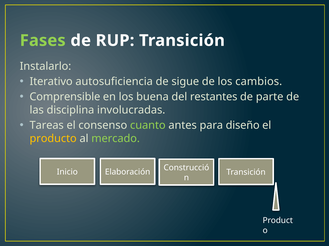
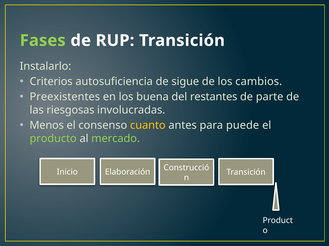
Iterativo: Iterativo -> Criterios (51, 82)
Comprensible: Comprensible -> Preexistentes (65, 97)
disciplina: disciplina -> riesgosas (70, 110)
Tareas: Tareas -> Menos (47, 126)
cuanto colour: light green -> yellow (148, 126)
diseño: diseño -> puede (243, 126)
producto colour: yellow -> light green (53, 139)
